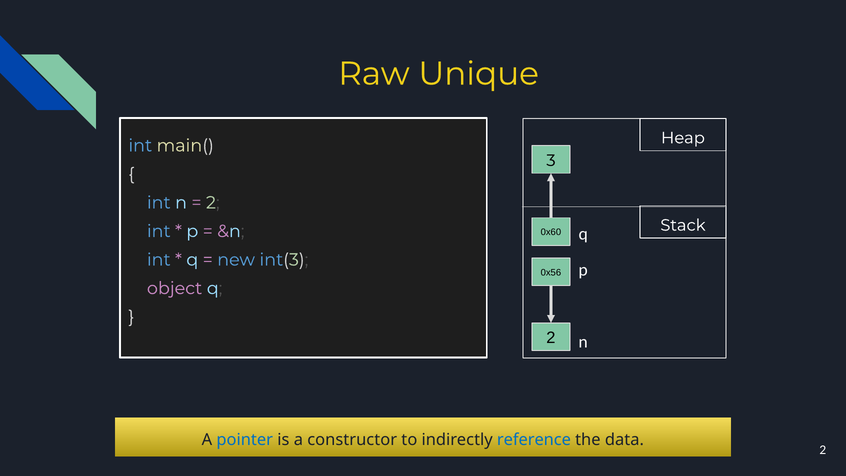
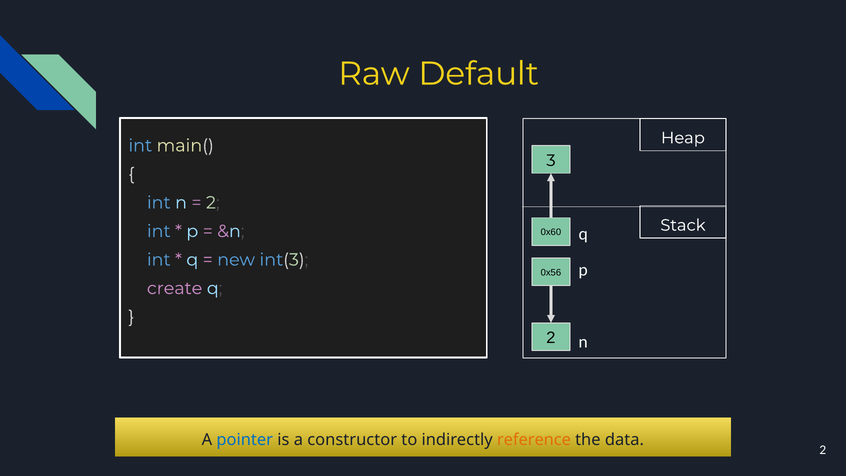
Unique: Unique -> Default (479, 74)
object: object -> create (175, 288)
reference colour: blue -> orange (534, 440)
